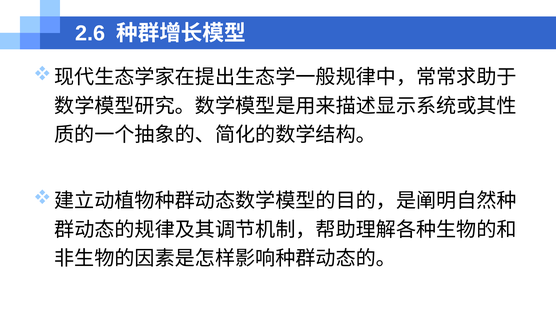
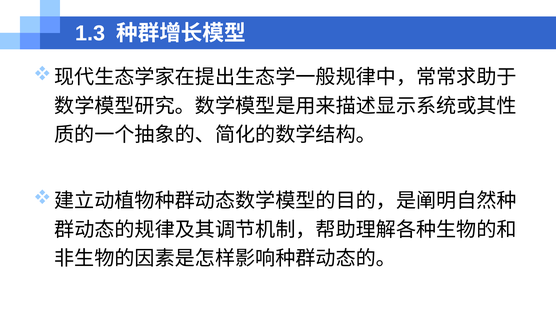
2.6: 2.6 -> 1.3 (90, 33)
